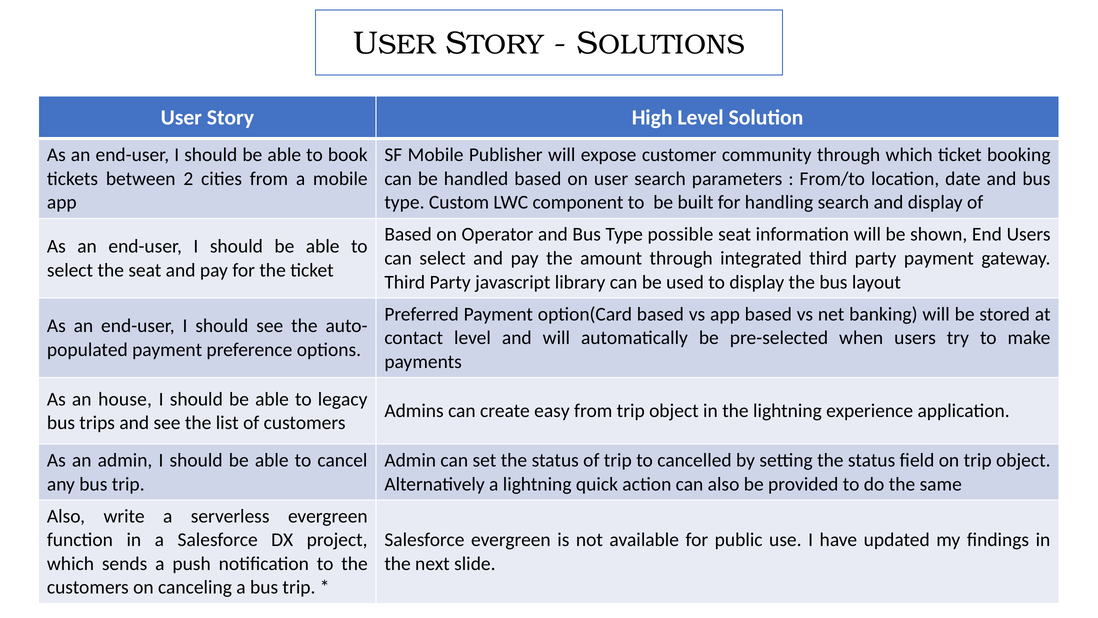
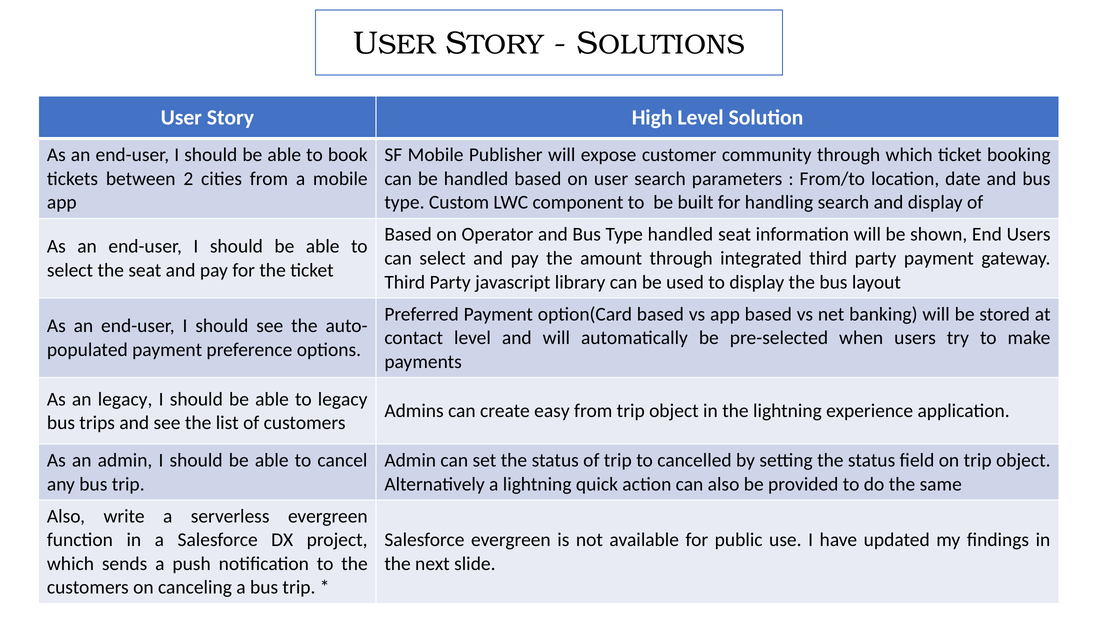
Type possible: possible -> handled (680, 234)
an house: house -> legacy (125, 399)
